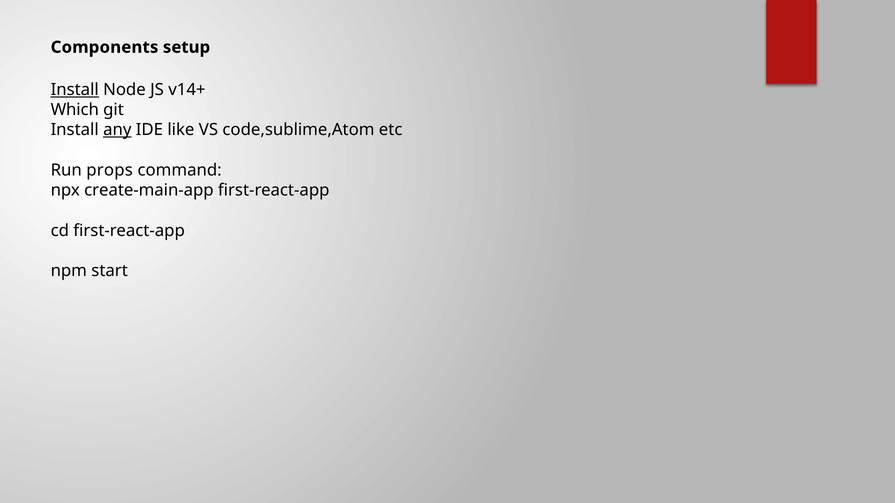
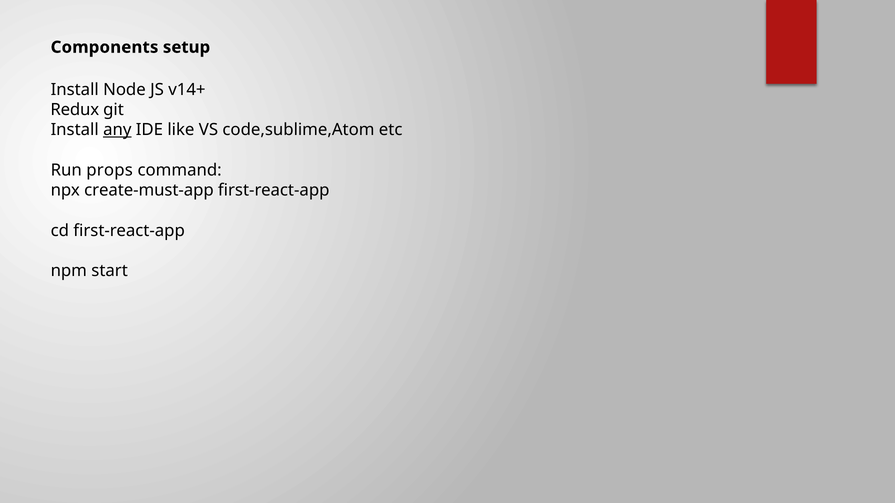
Install underline: present -> none (75, 90)
Which: Which -> Redux (75, 110)
create-main-app: create-main-app -> create-must-app (149, 190)
